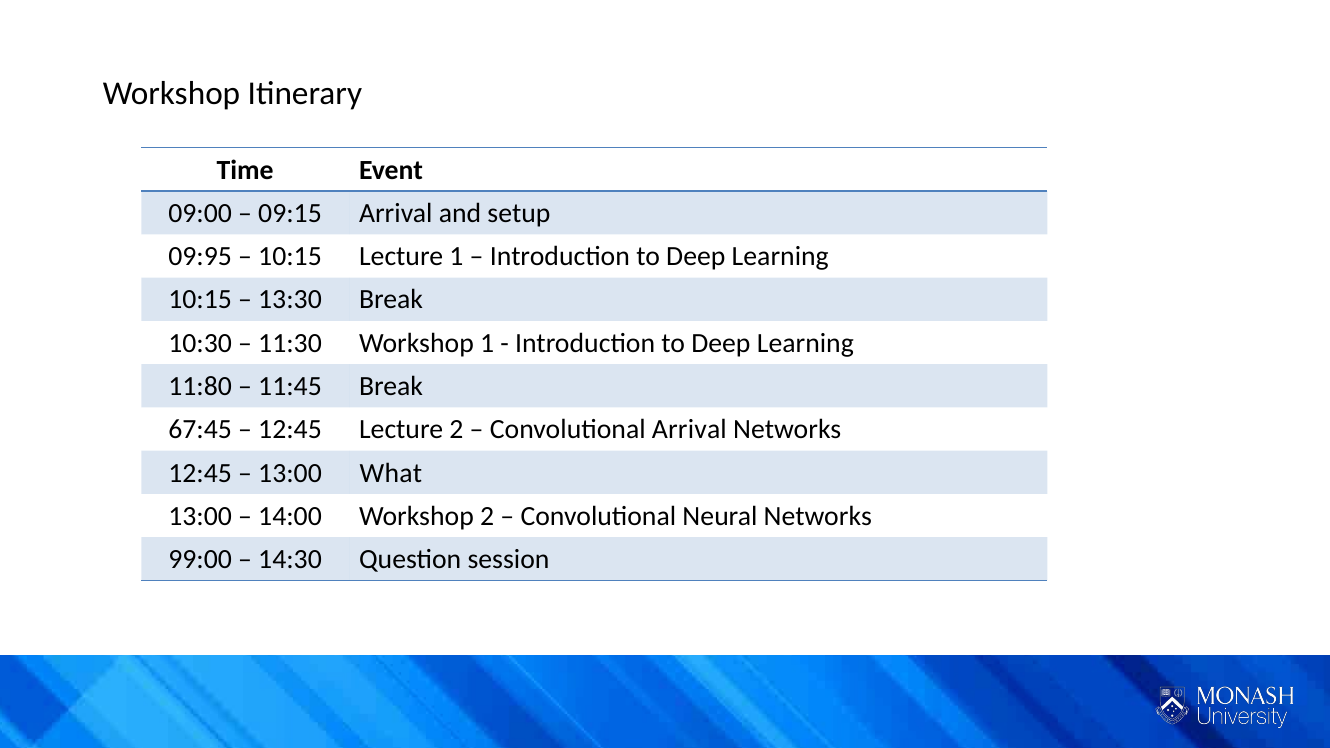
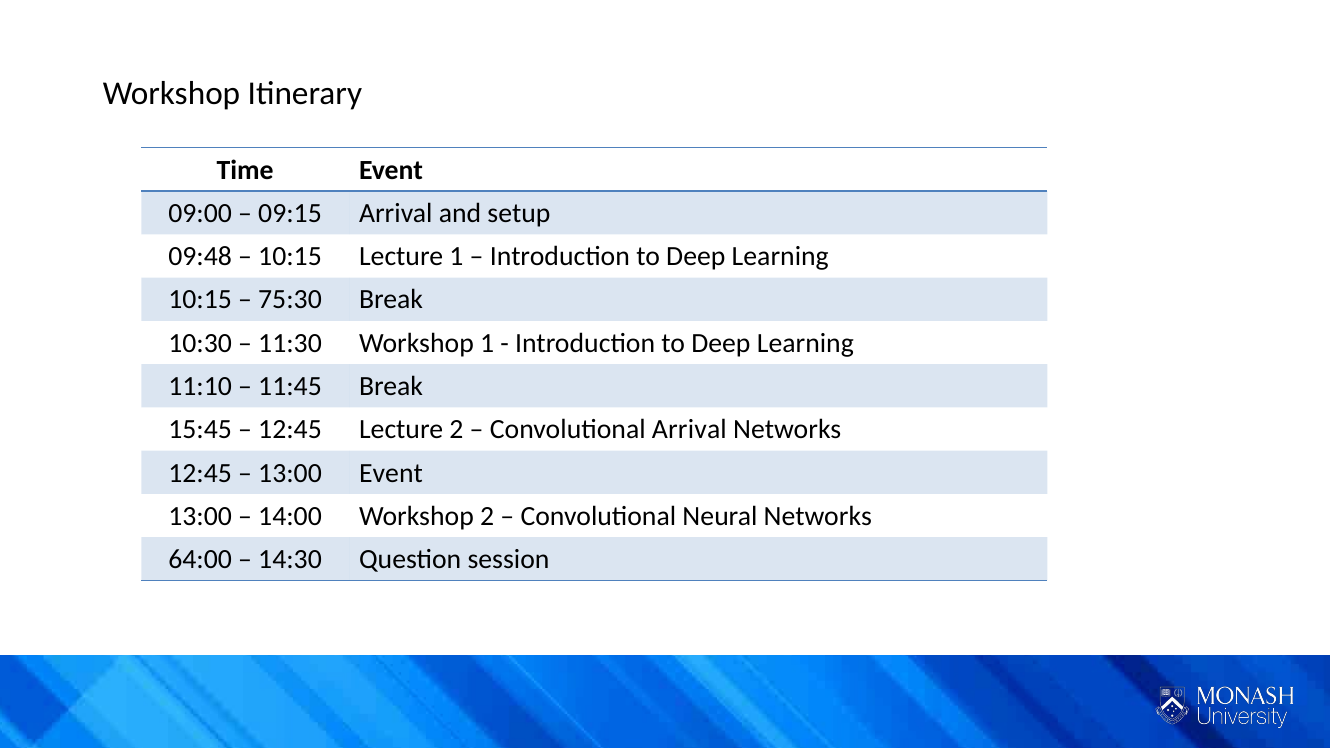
09:95: 09:95 -> 09:48 (200, 257)
13:30: 13:30 -> 75:30 (290, 300)
11:80: 11:80 -> 11:10 (200, 386)
67:45: 67:45 -> 15:45 (200, 430)
13:00 What: What -> Event (391, 473)
99:00: 99:00 -> 64:00 (200, 560)
